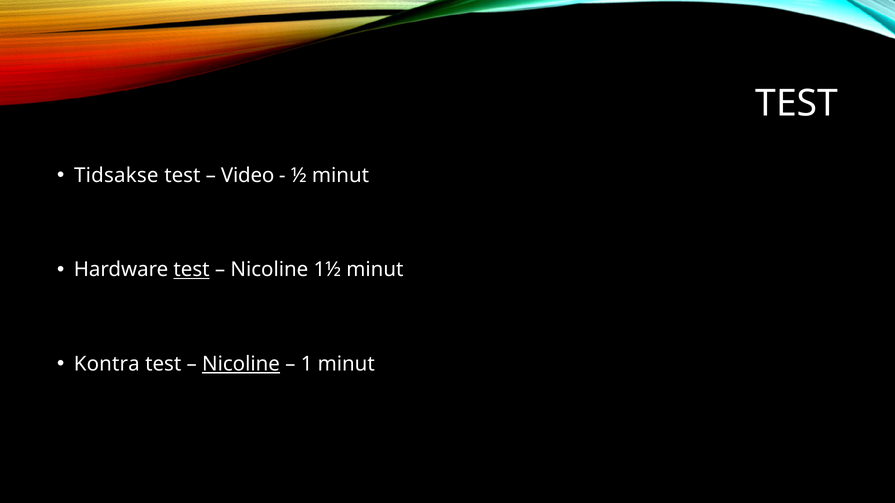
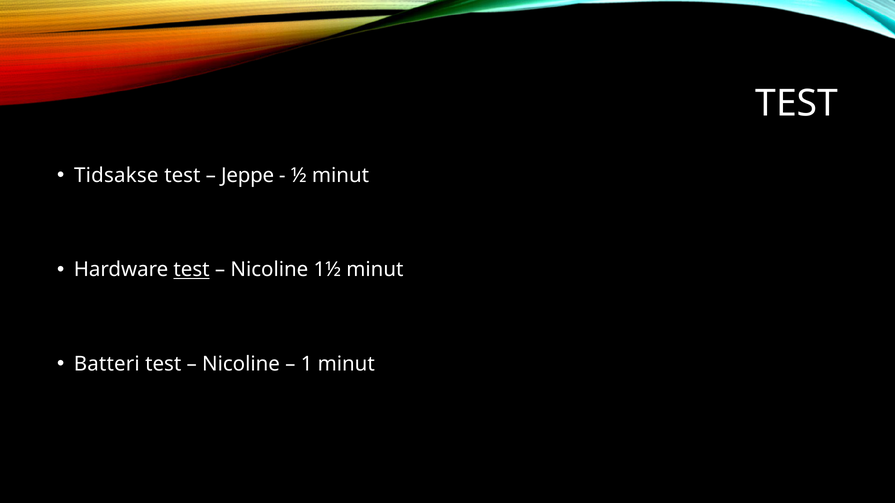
Video: Video -> Jeppe (248, 175)
Kontra: Kontra -> Batteri (107, 364)
Nicoline underline: present -> none (241, 364)
